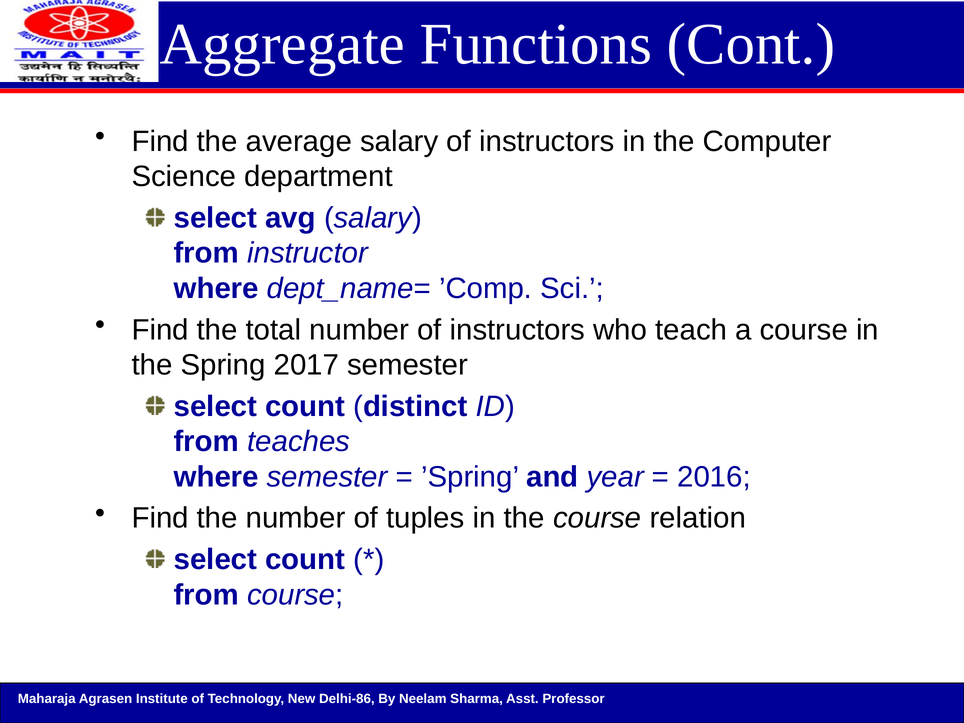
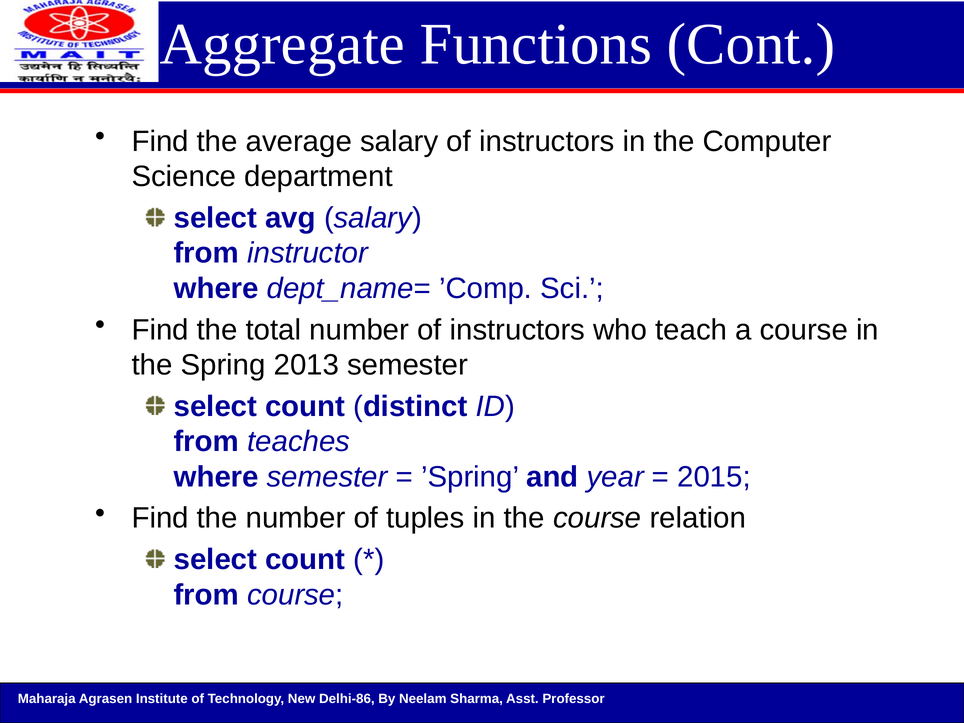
2017: 2017 -> 2013 (306, 365)
2016: 2016 -> 2015 (714, 477)
